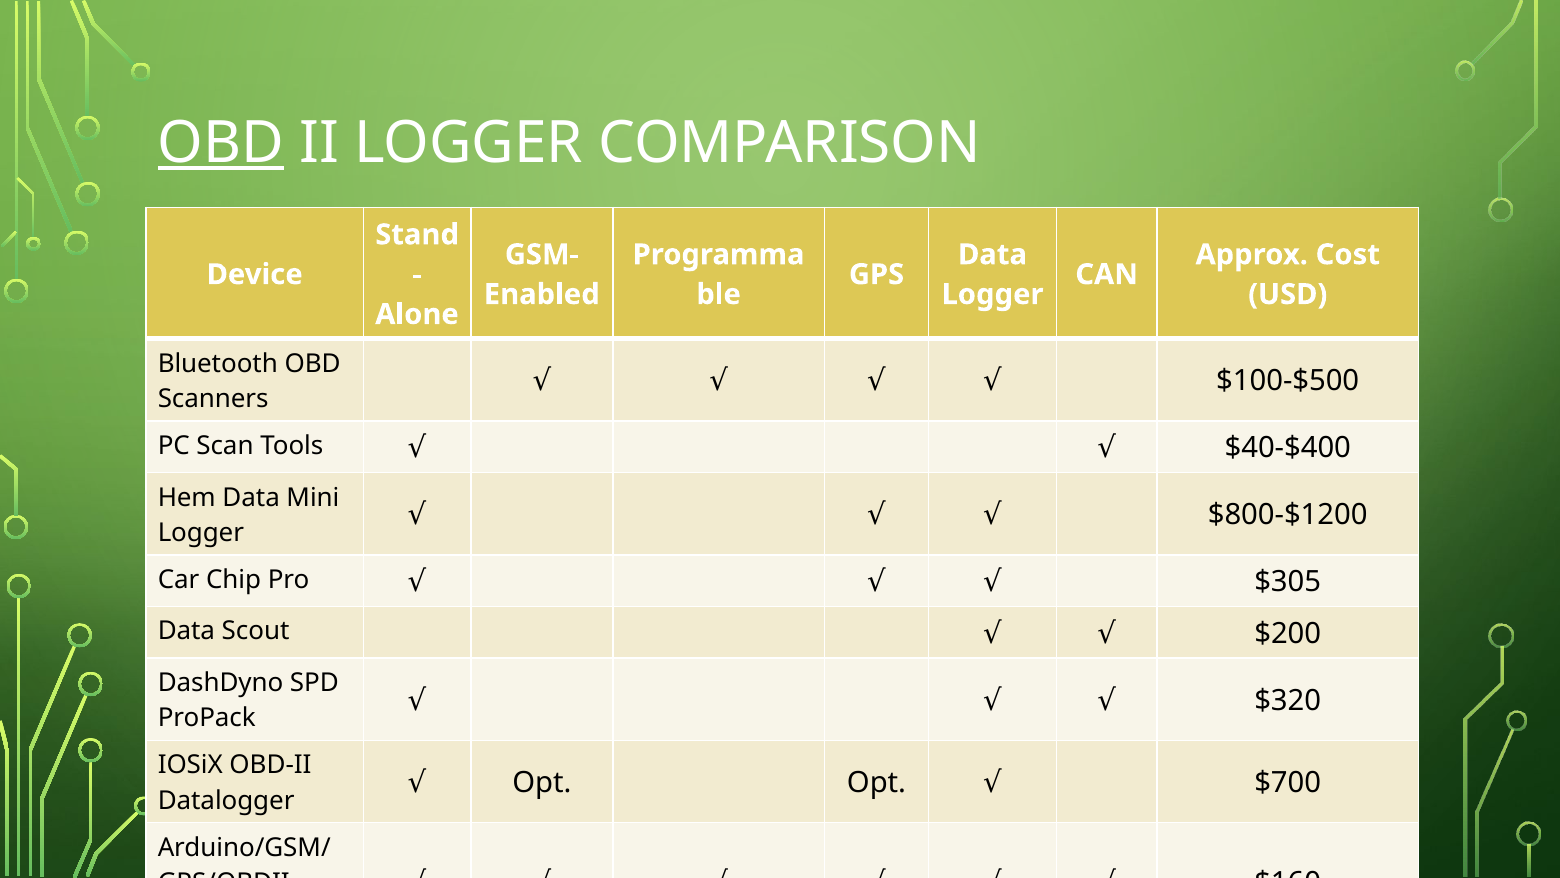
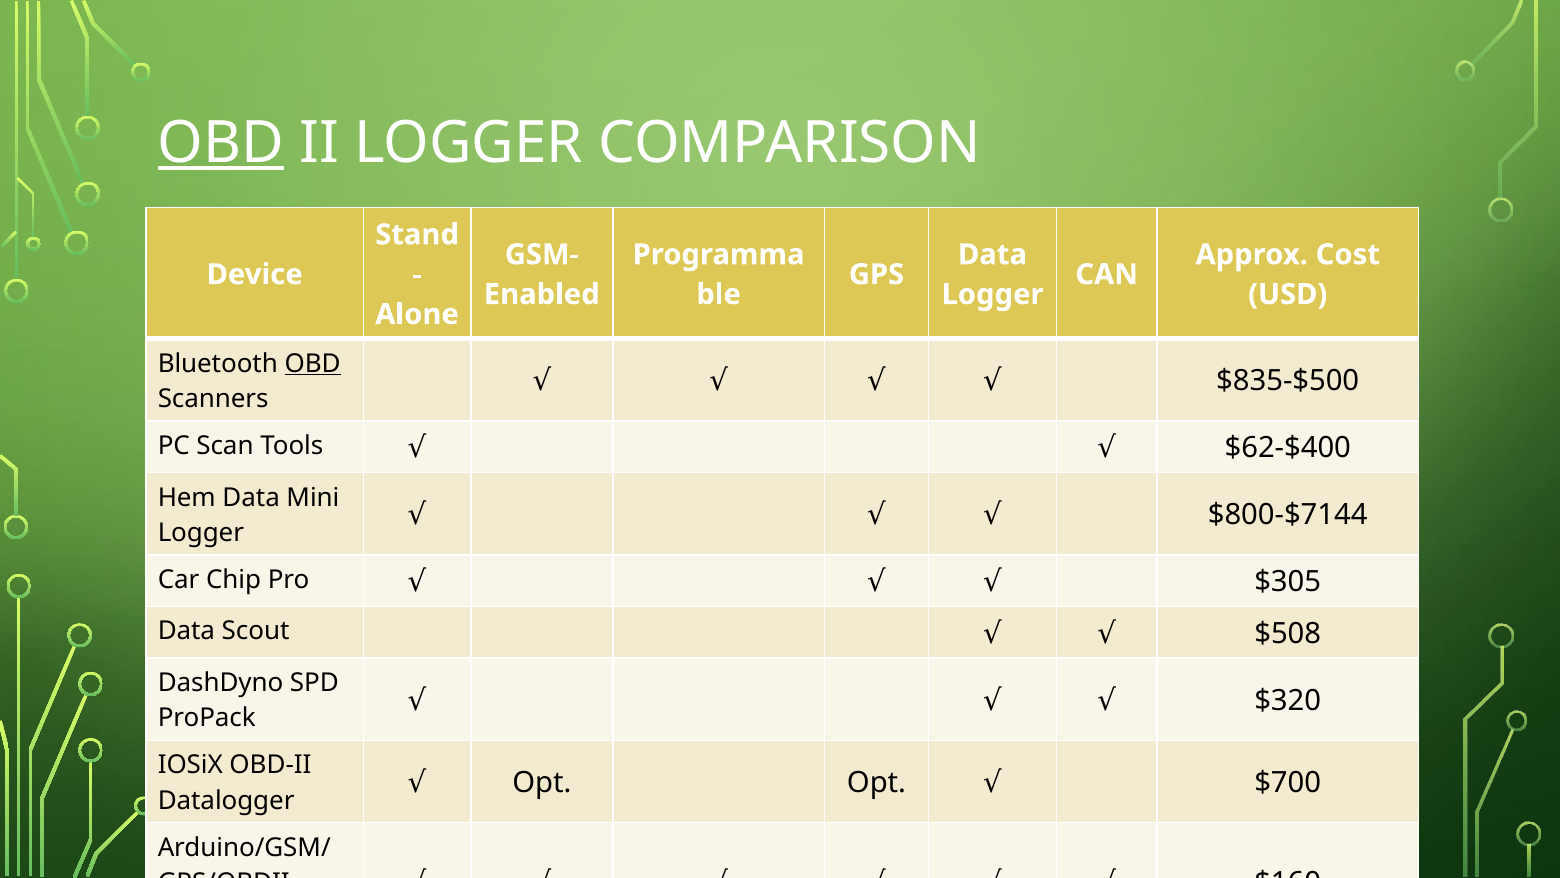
OBD underline: none -> present (313, 363)
$100-$500: $100-$500 -> $835-$500 (1288, 381)
$40-$400: $40-$400 -> $62-$400 (1288, 448)
$800-$1200: $800-$1200 -> $800-$7144 (1288, 515)
$200: $200 -> $508 (1288, 633)
